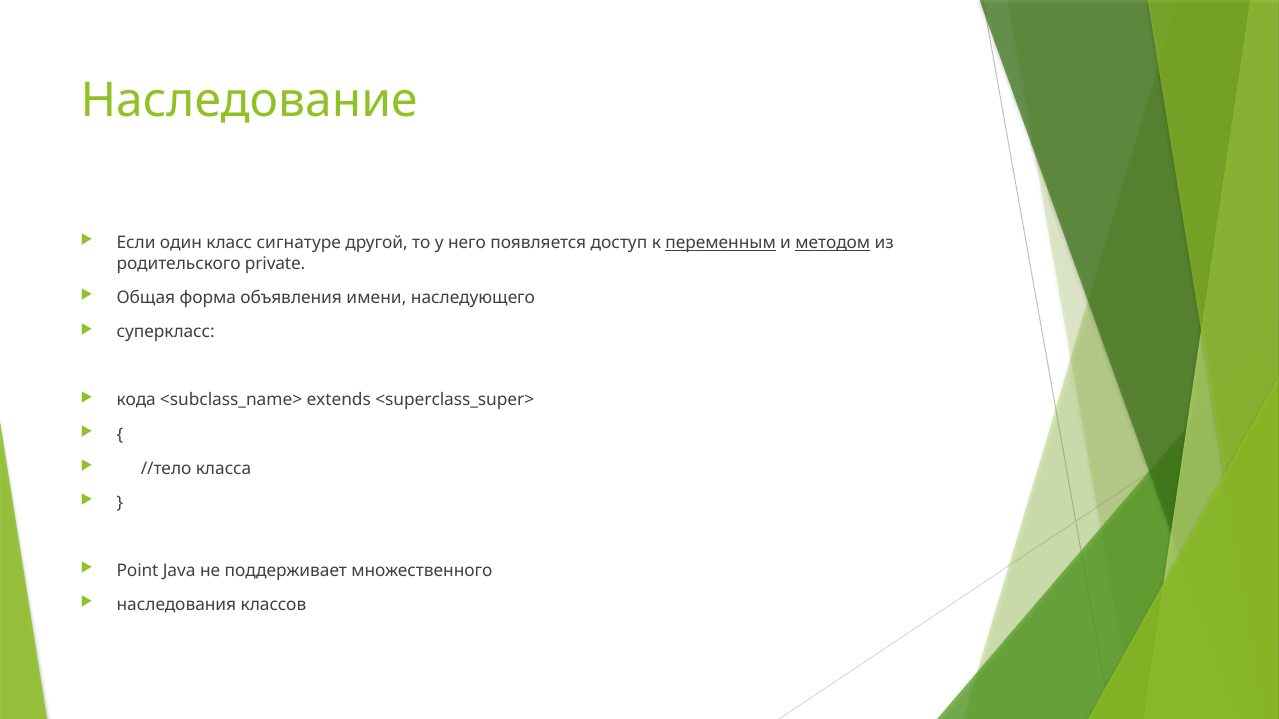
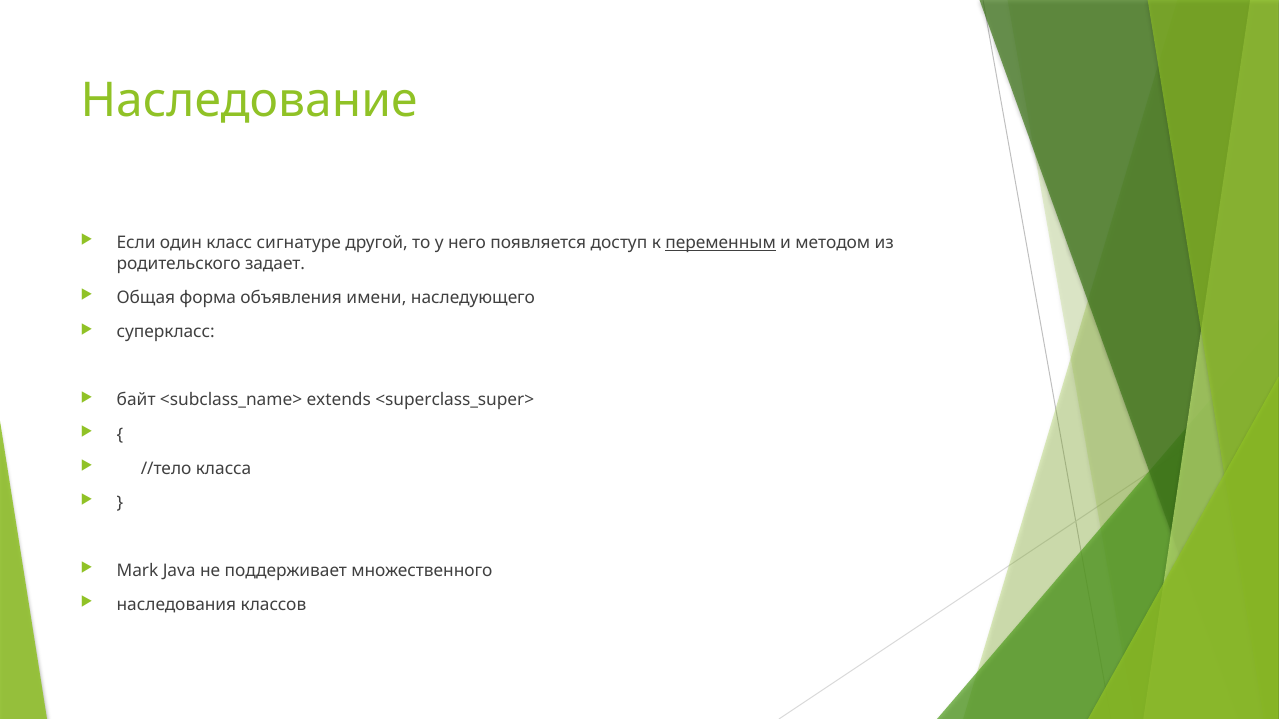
методом underline: present -> none (833, 243)
private: private -> задает (275, 264)
кода: кода -> байт (136, 400)
Point: Point -> Mark (137, 571)
